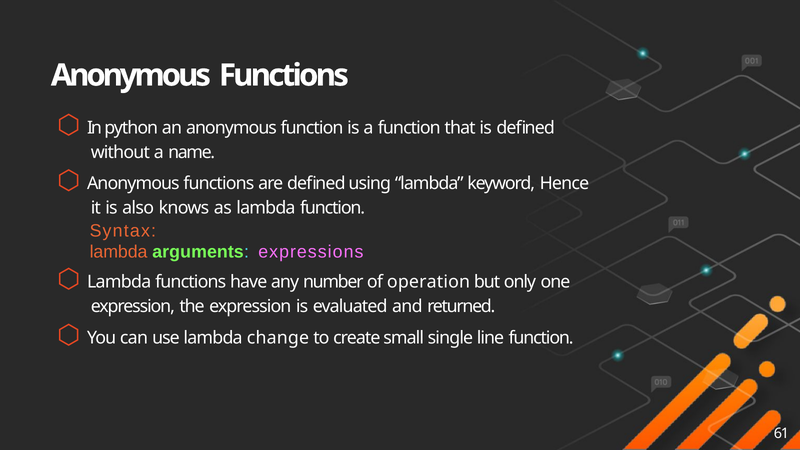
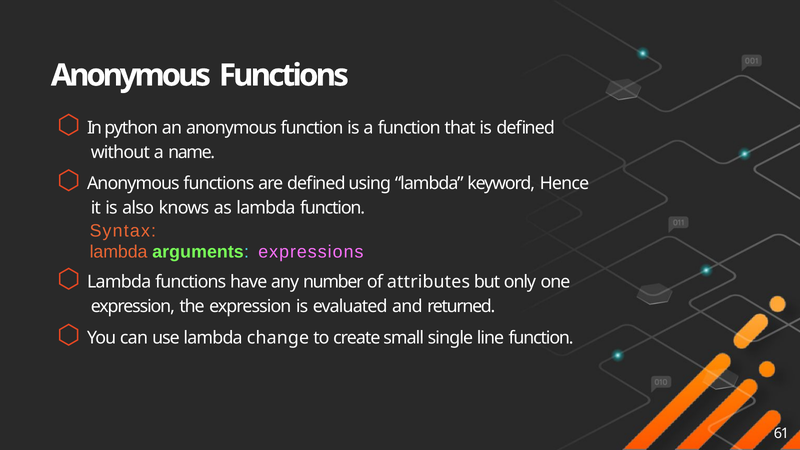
operation: operation -> attributes (429, 282)
